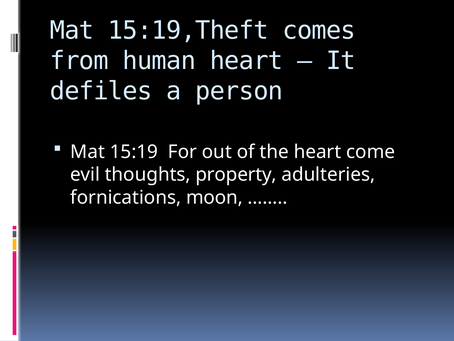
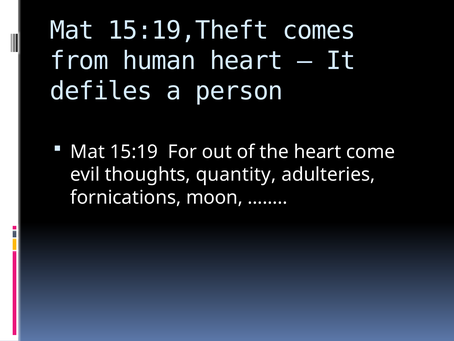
property: property -> quantity (236, 174)
